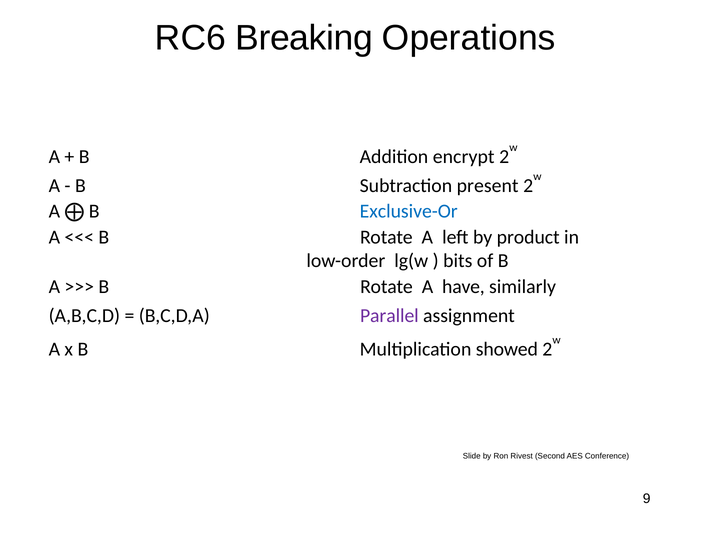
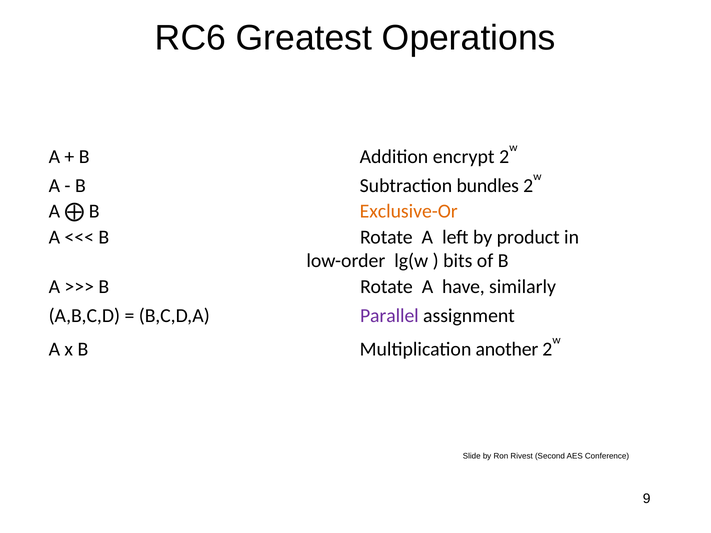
Breaking: Breaking -> Greatest (304, 38)
present: present -> bundles (488, 186)
Exclusive-Or colour: blue -> orange (409, 212)
showed: showed -> another (507, 349)
